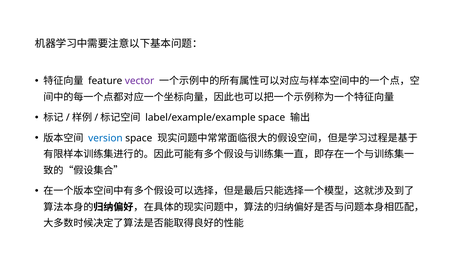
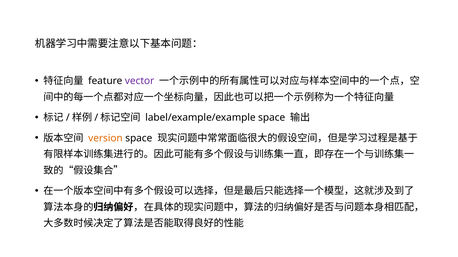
version colour: blue -> orange (105, 138)
